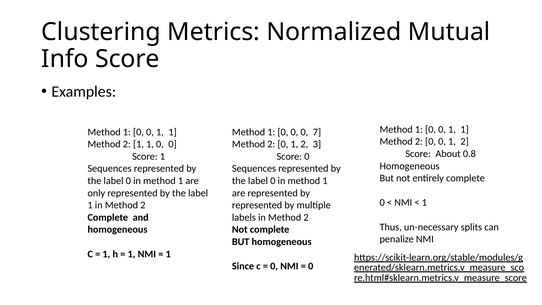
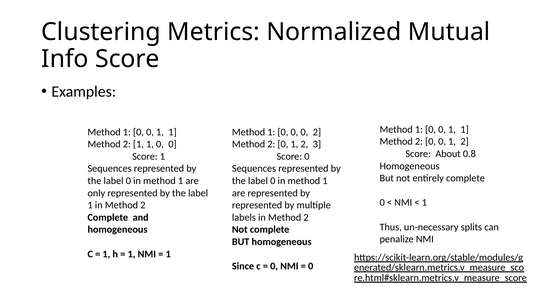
0 7: 7 -> 2 (317, 132)
